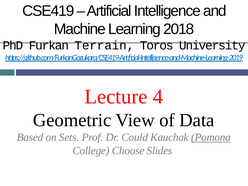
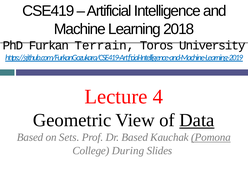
Data underline: none -> present (197, 120)
Dr Could: Could -> Based (135, 137)
Choose: Choose -> During (128, 151)
